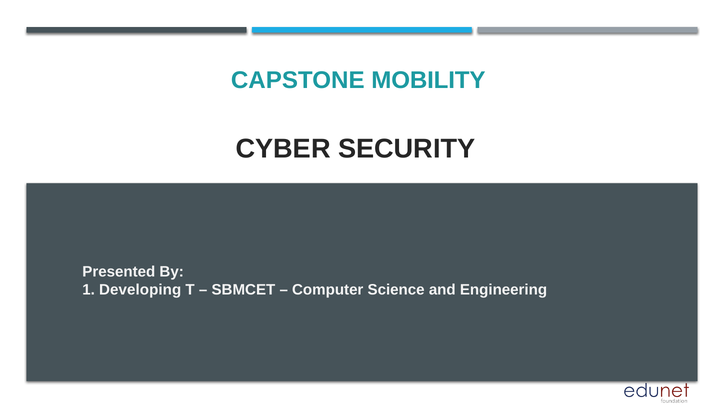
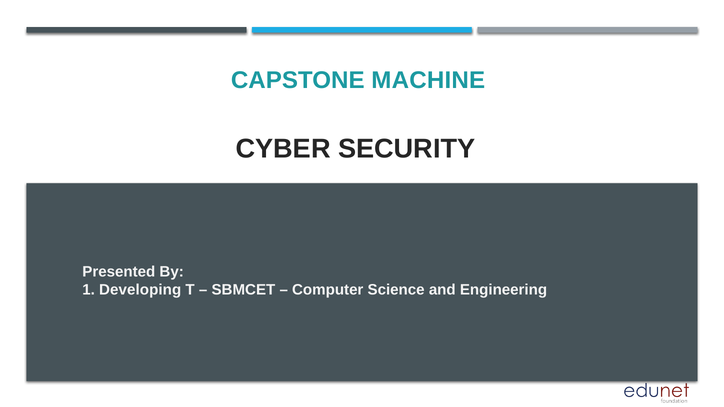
MOBILITY: MOBILITY -> MACHINE (428, 80)
